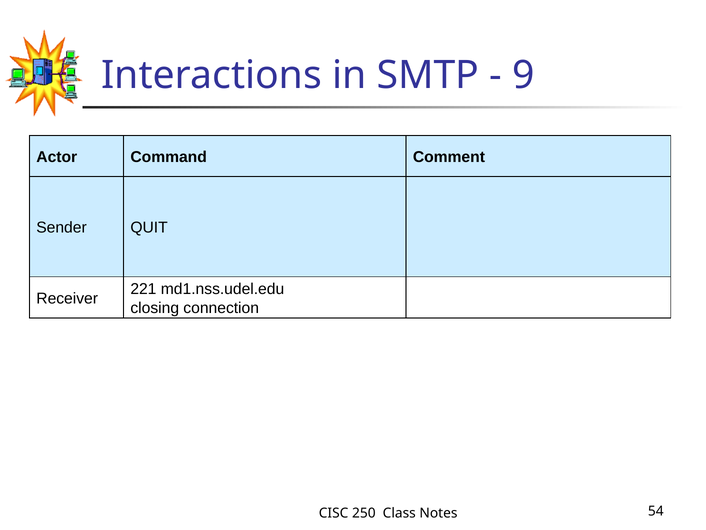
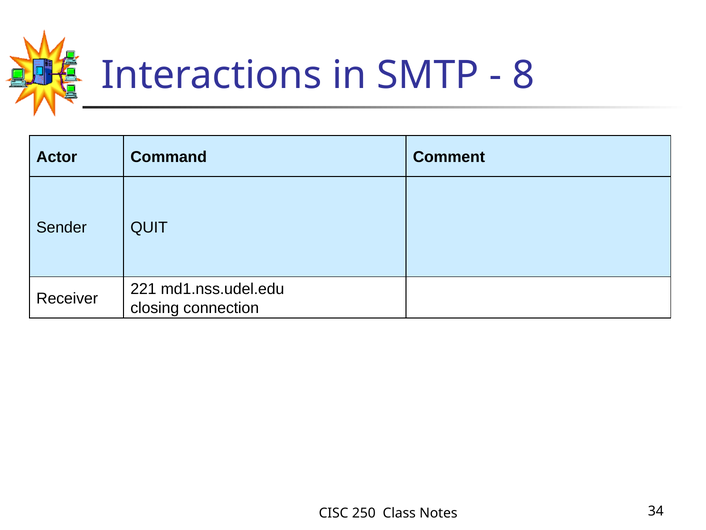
9: 9 -> 8 (523, 75)
54: 54 -> 34 (656, 511)
